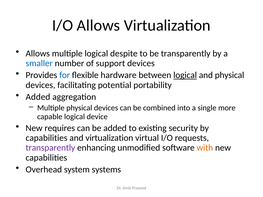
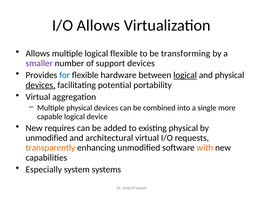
logical despite: despite -> flexible (124, 53)
be transparently: transparently -> transforming (186, 53)
smaller colour: blue -> purple (39, 63)
devices underline: none -> present (40, 85)
Added: Added -> Virtual (38, 97)
existing security: security -> physical (183, 128)
capabilities: capabilities -> unmodified (47, 138)
and virtualization: virtualization -> architectural (109, 138)
transparently colour: purple -> orange (50, 148)
Overhead: Overhead -> Especially (44, 170)
